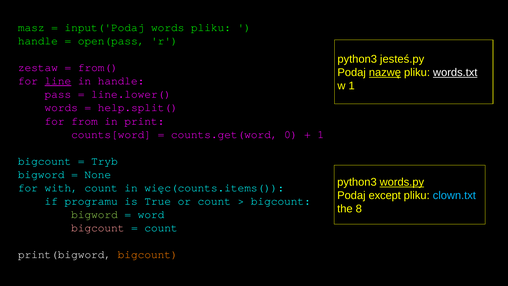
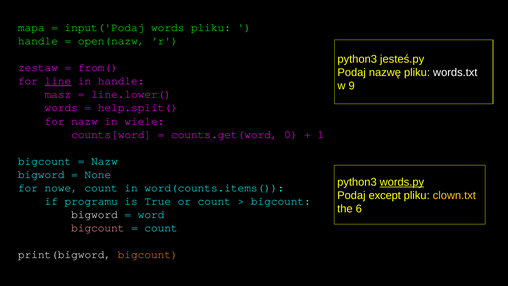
masz: masz -> mapa (31, 27)
open(pass: open(pass -> open(nazw (111, 41)
nazwę underline: present -> none (385, 73)
words.txt underline: present -> none (455, 73)
w 1: 1 -> 9 (352, 86)
pass: pass -> masz (58, 94)
for from: from -> nazw (84, 121)
print: print -> wiele (144, 121)
Tryb: Tryb -> Nazw (104, 161)
with: with -> nowe (61, 188)
więc(counts.items(: więc(counts.items( -> word(counts.items( (214, 188)
clown.txt colour: light blue -> yellow (454, 195)
8: 8 -> 6 (359, 209)
bigword colour: light green -> white (94, 214)
